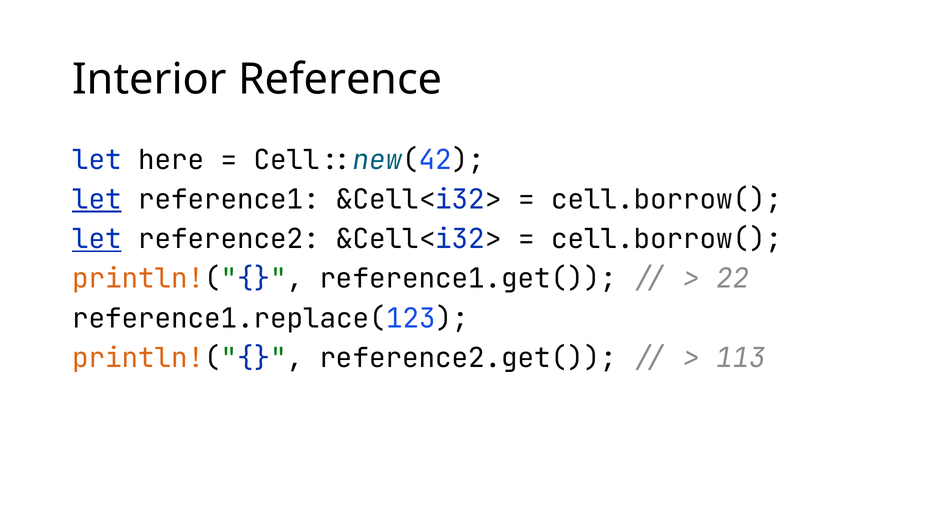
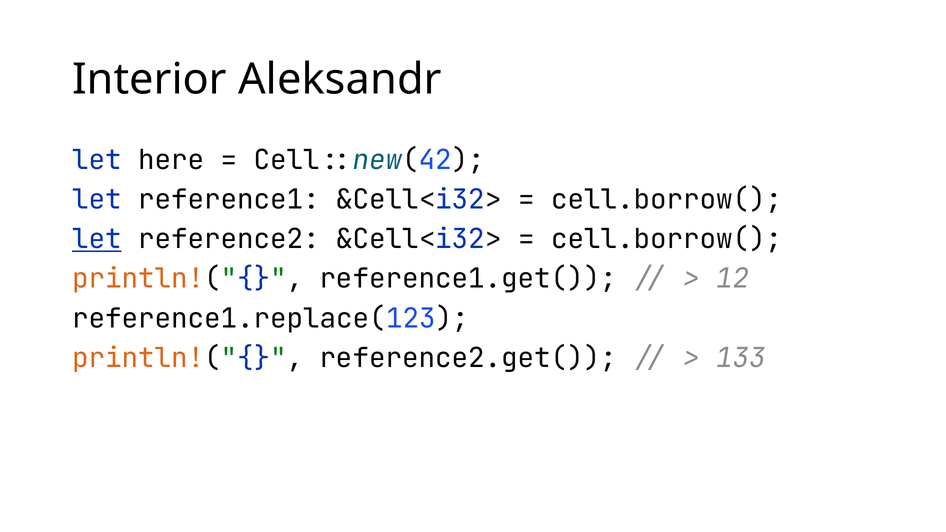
Reference: Reference -> Aleksandr (340, 79)
let underline: present -> none (97, 200)
22: 22 -> 12 (733, 279)
113: 113 -> 133 (741, 358)
